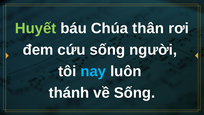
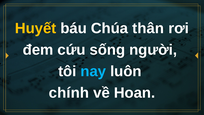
Huyết colour: light green -> yellow (36, 28)
thánh: thánh -> chính (69, 93)
về Sống: Sống -> Hoan (135, 93)
